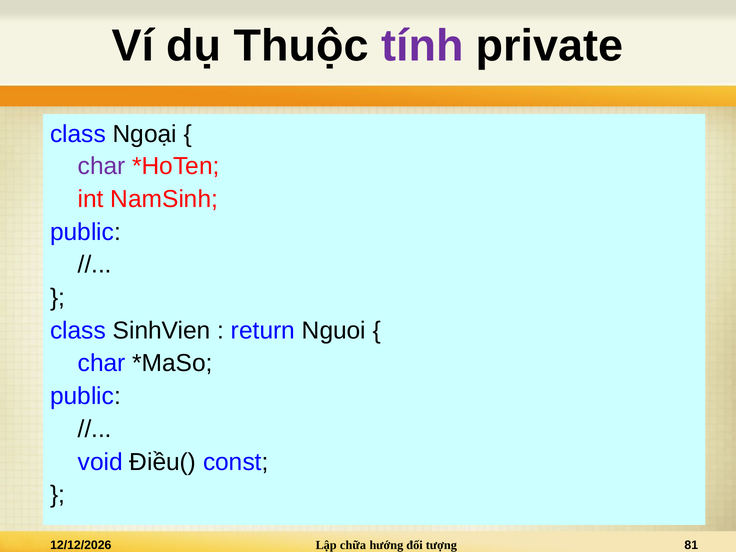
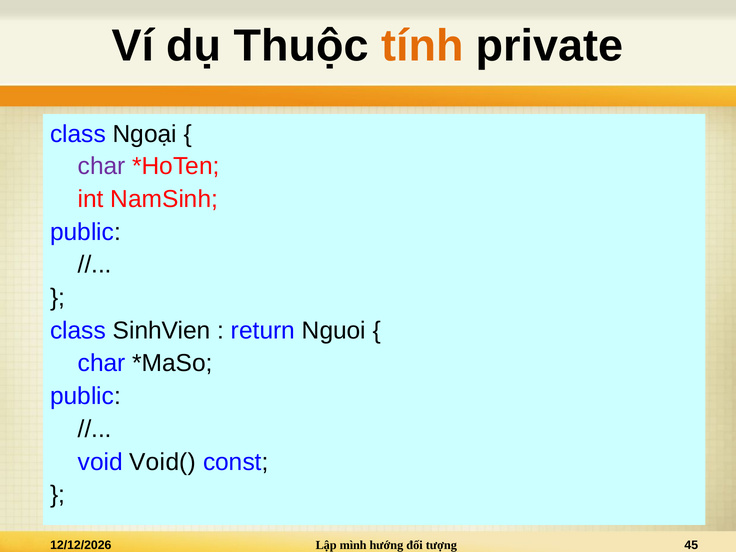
tính colour: purple -> orange (422, 46)
Điều(: Điều( -> Void( (163, 462)
chữa: chữa -> mình (353, 545)
81: 81 -> 45 (691, 545)
